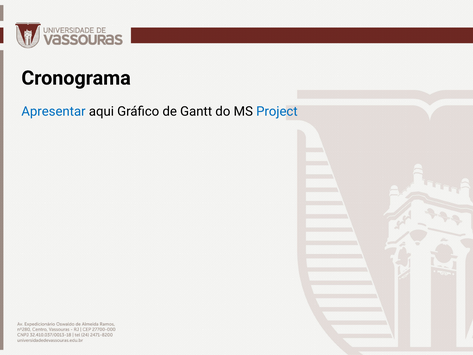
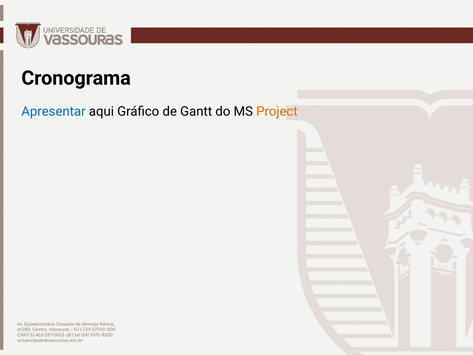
Project colour: blue -> orange (277, 111)
